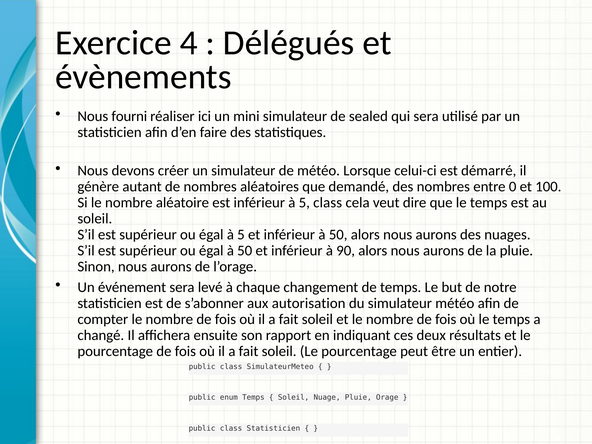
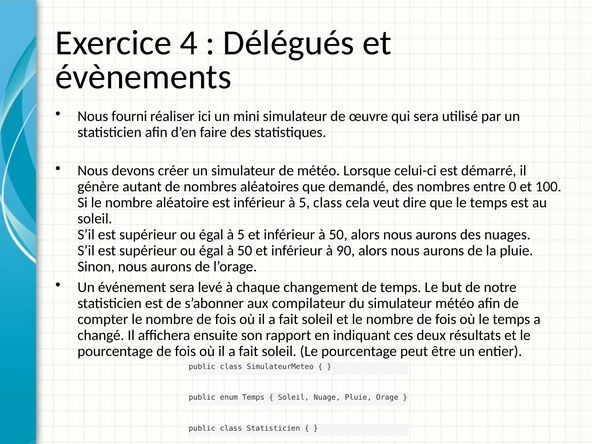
sealed: sealed -> œuvre (368, 116)
autorisation: autorisation -> compilateur (309, 303)
